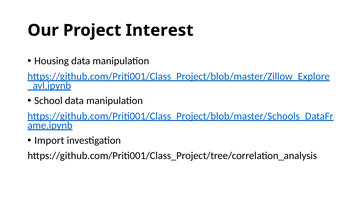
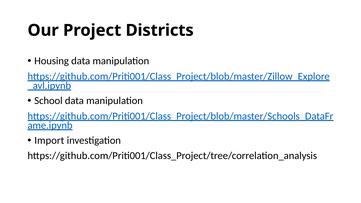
Interest: Interest -> Districts (160, 30)
